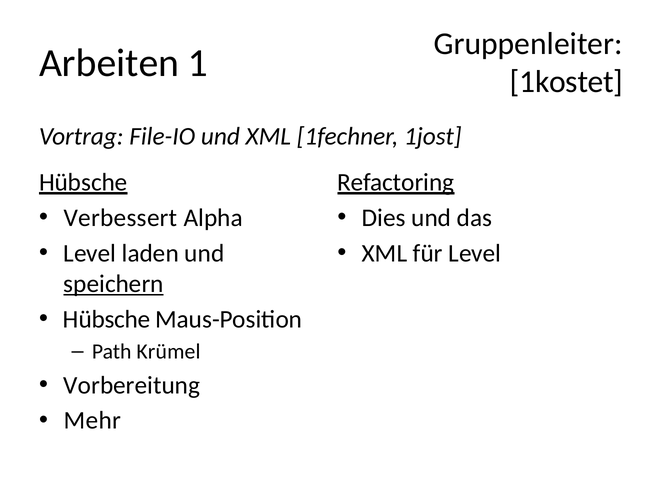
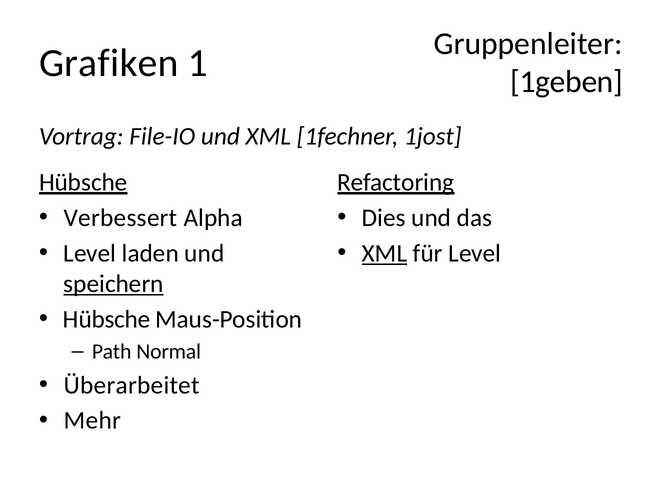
Arbeiten: Arbeiten -> Grafiken (109, 63)
1kostet: 1kostet -> 1geben (567, 82)
XML underline: none -> present (385, 253)
Krümel: Krümel -> Normal (169, 351)
Vorbereitung: Vorbereitung -> Überarbeitet (132, 385)
